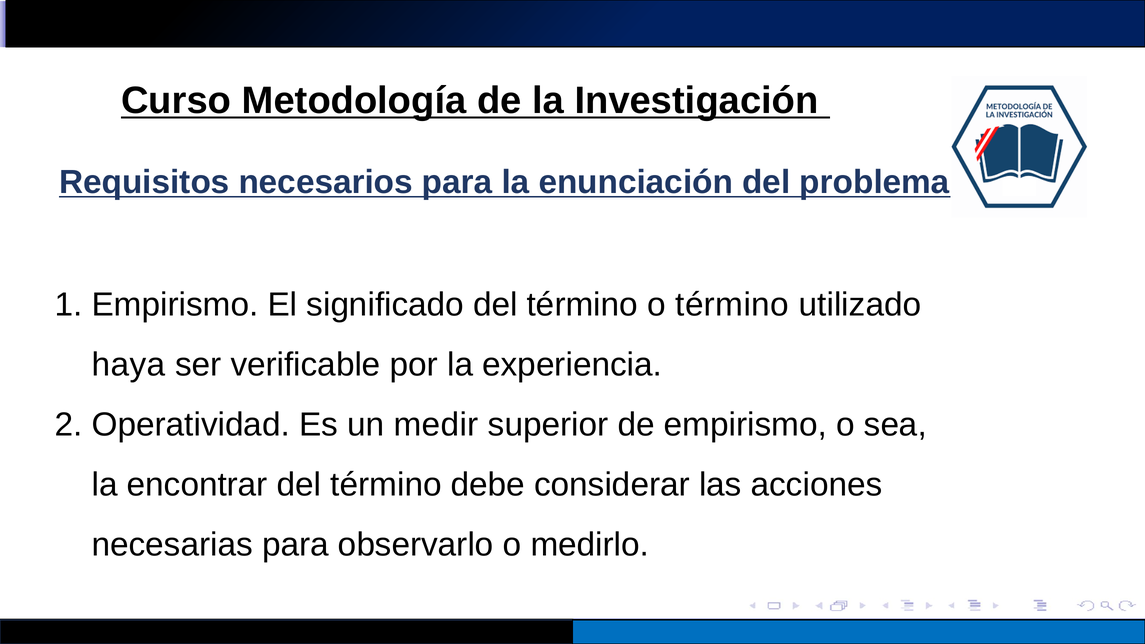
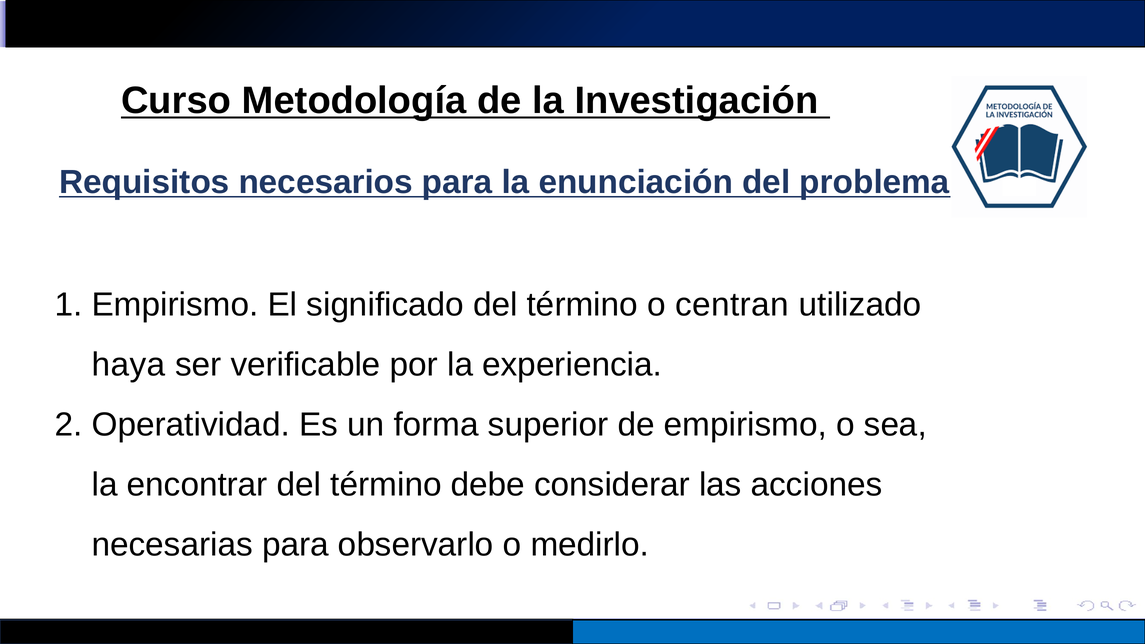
o término: término -> centran (732, 305)
medir: medir -> forma (436, 425)
